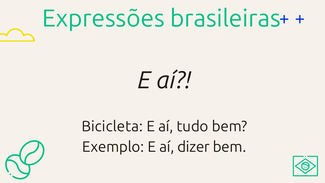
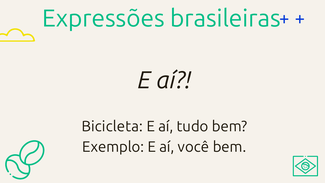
dizer: dizer -> você (193, 147)
